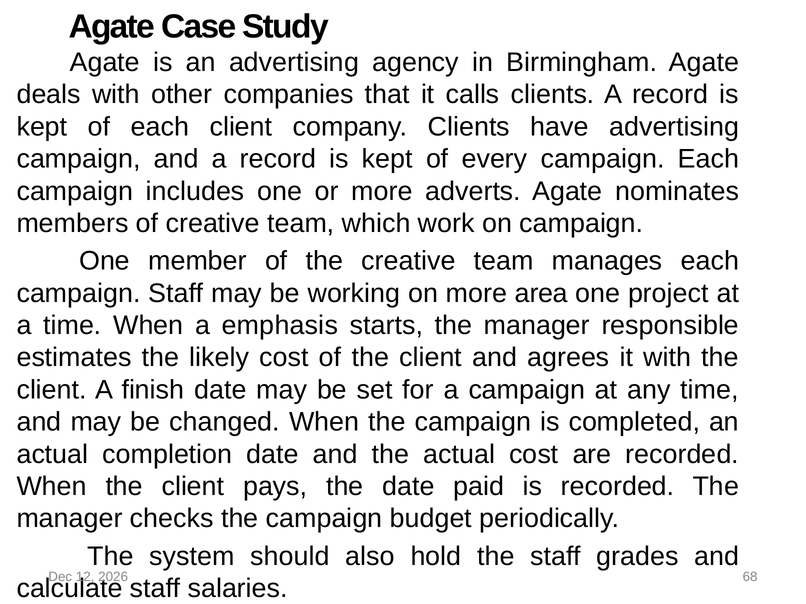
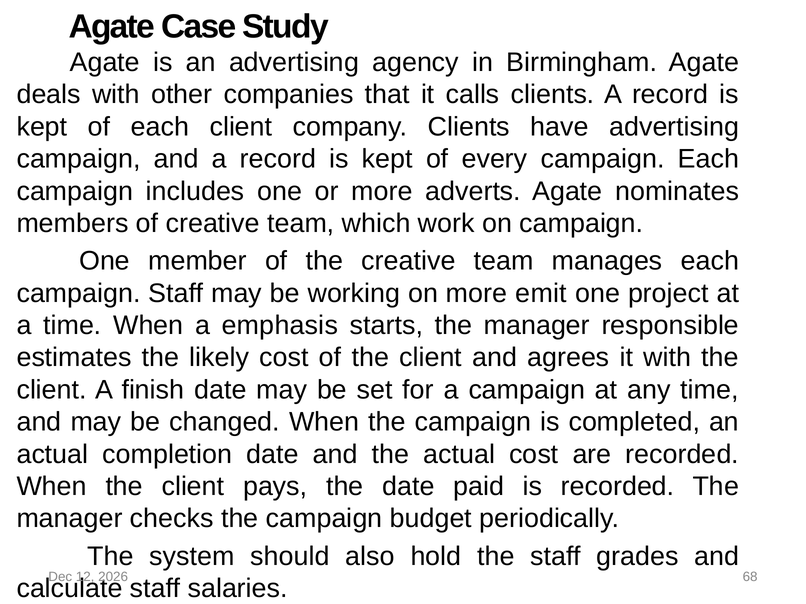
area: area -> emit (541, 293)
